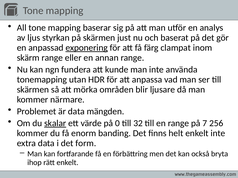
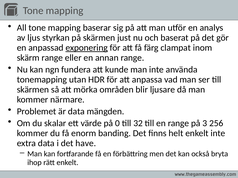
skalar underline: present -> none (55, 124)
7: 7 -> 3 (205, 124)
form: form -> have (86, 144)
